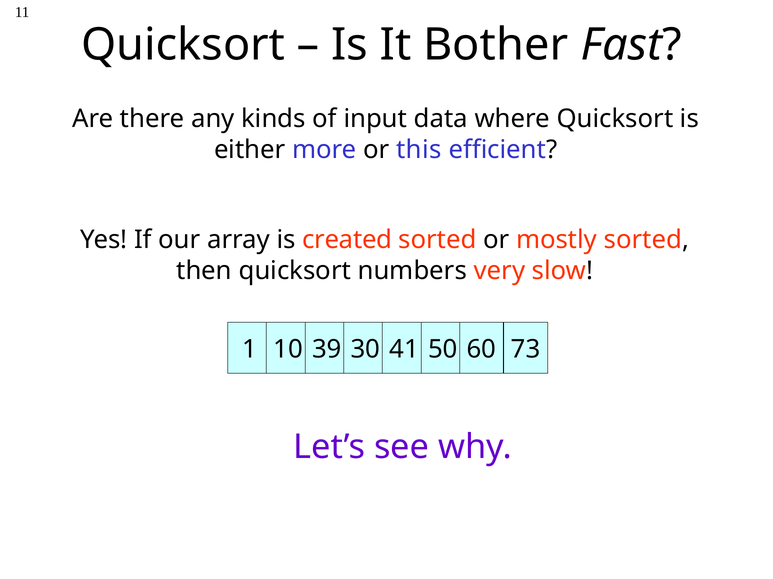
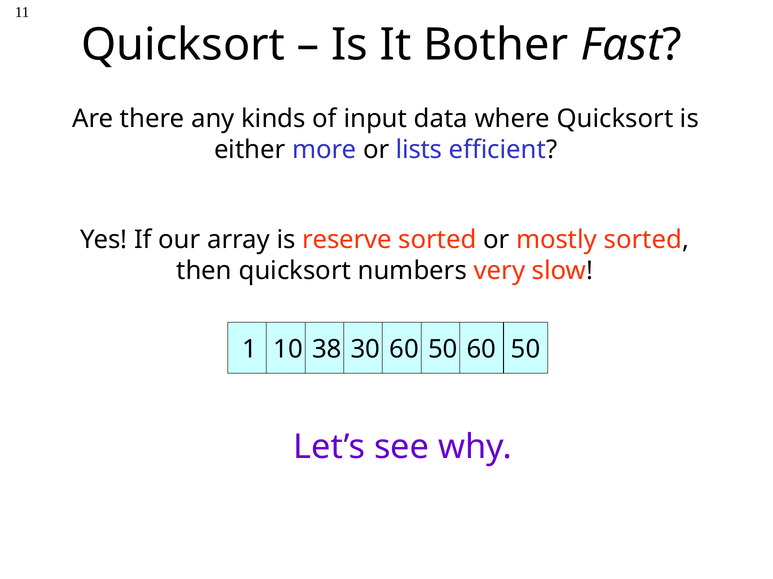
this: this -> lists (419, 150)
created: created -> reserve (347, 240)
39: 39 -> 38 (327, 350)
30 41: 41 -> 60 (404, 350)
50 60 73: 73 -> 50 (526, 350)
